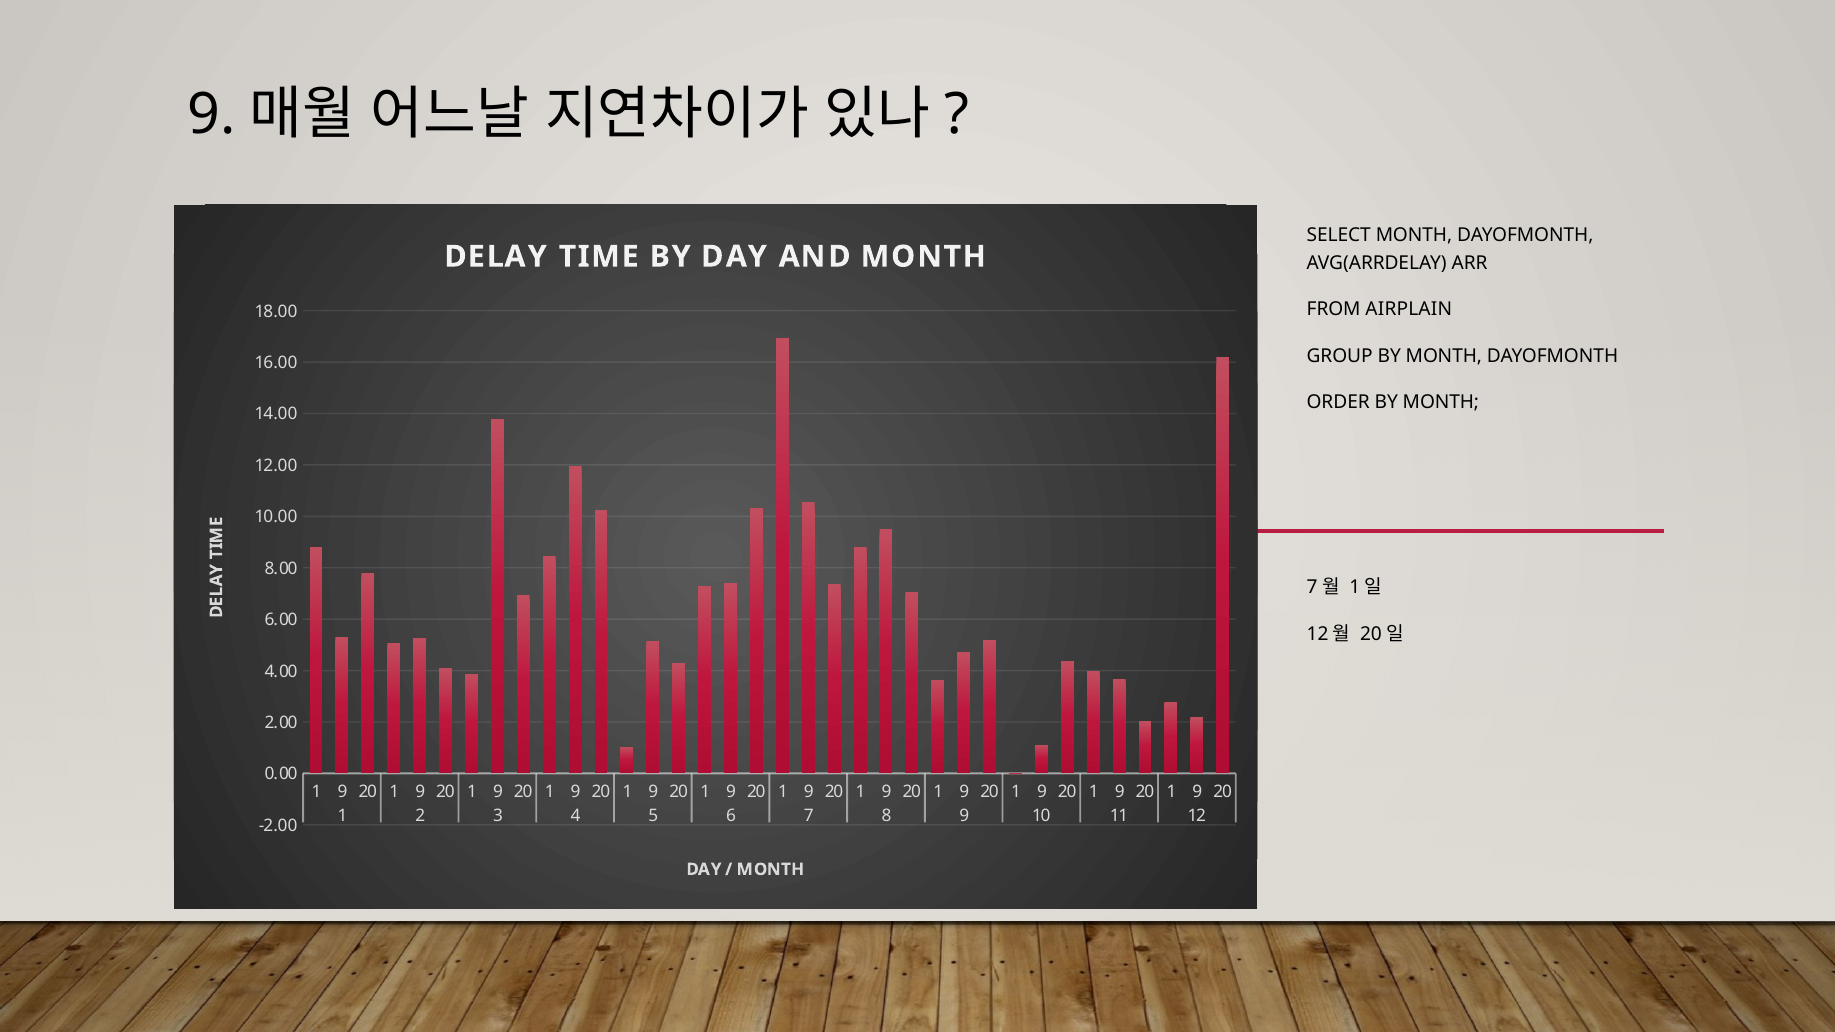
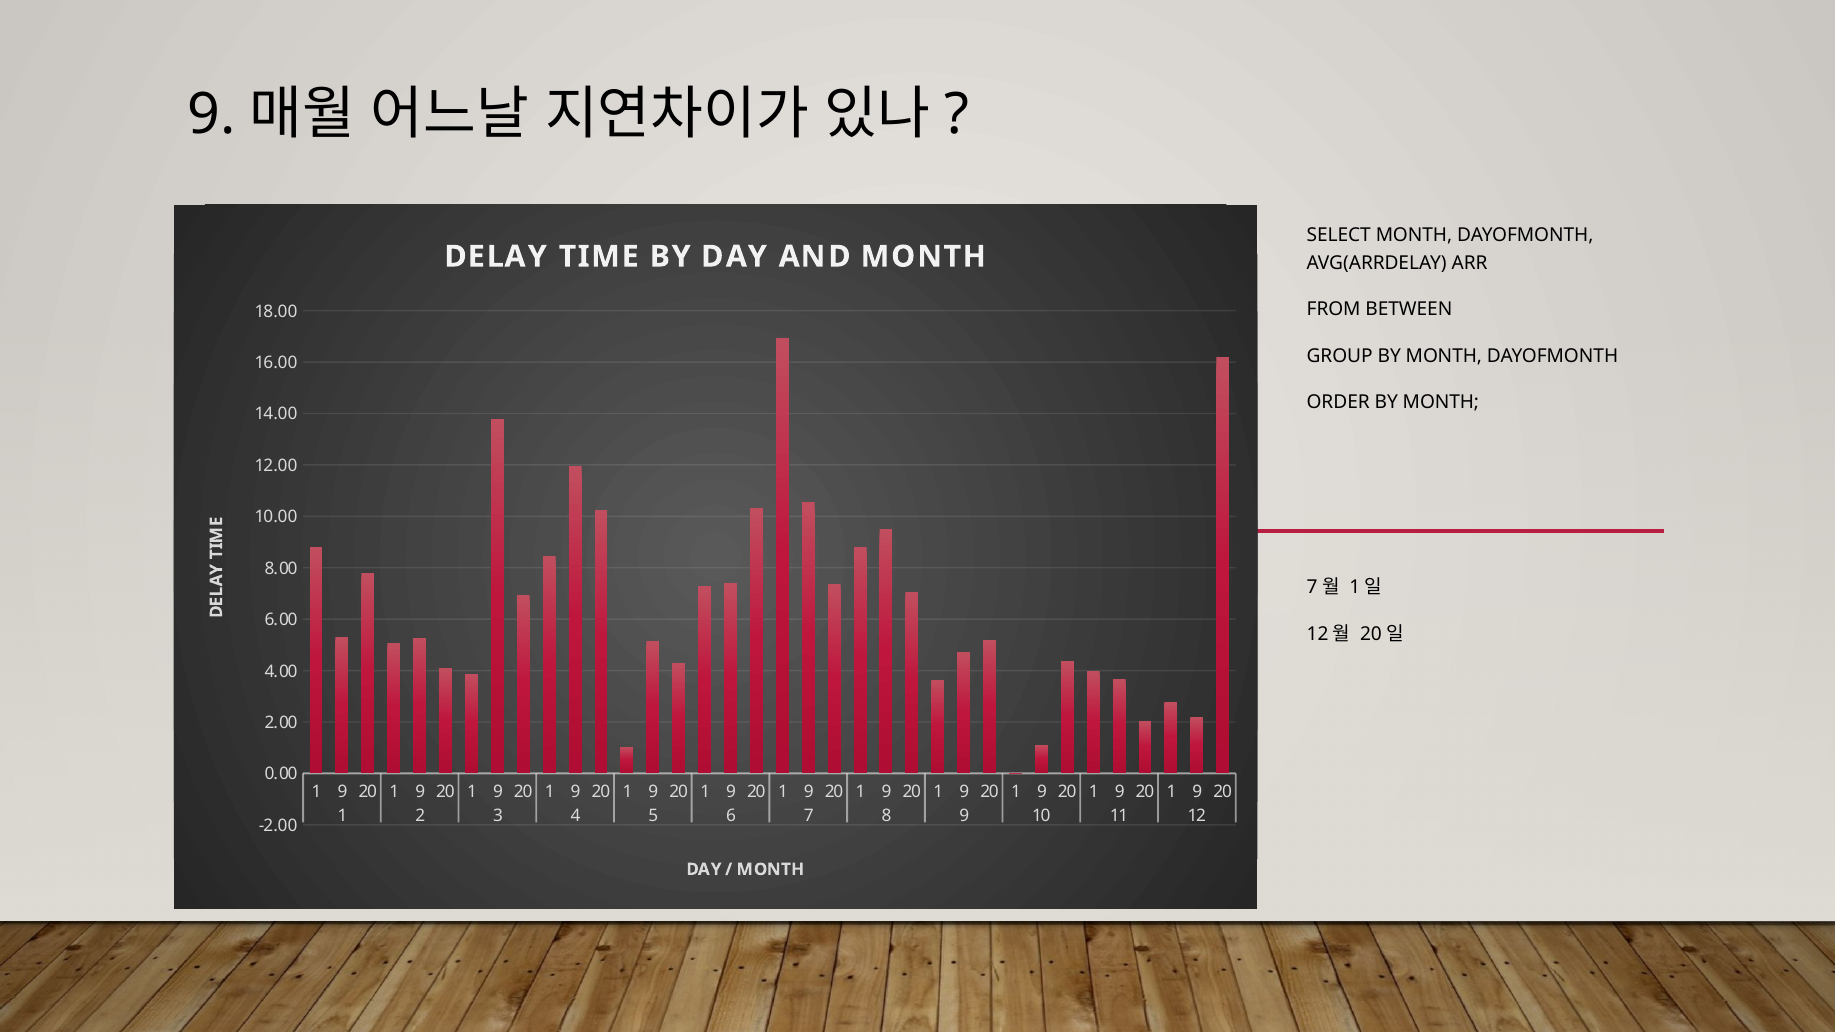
AIRPLAIN: AIRPLAIN -> BETWEEN (1409, 309)
